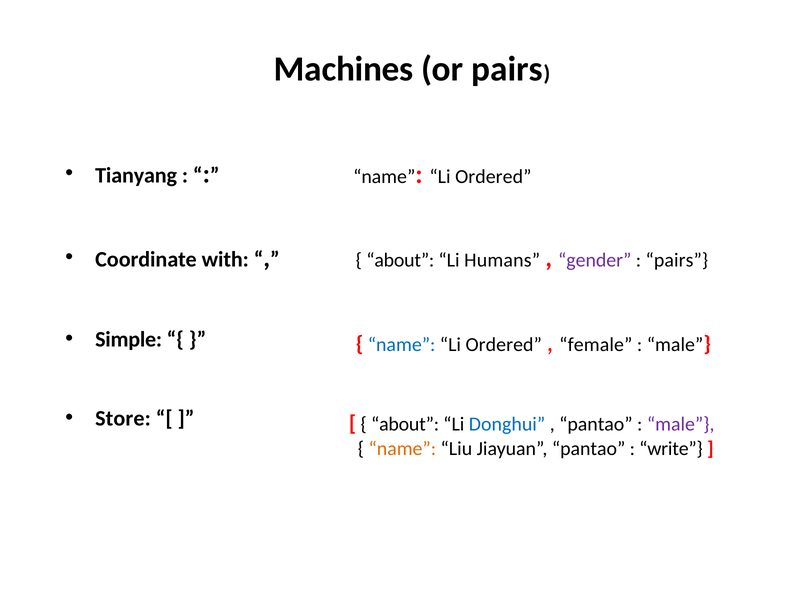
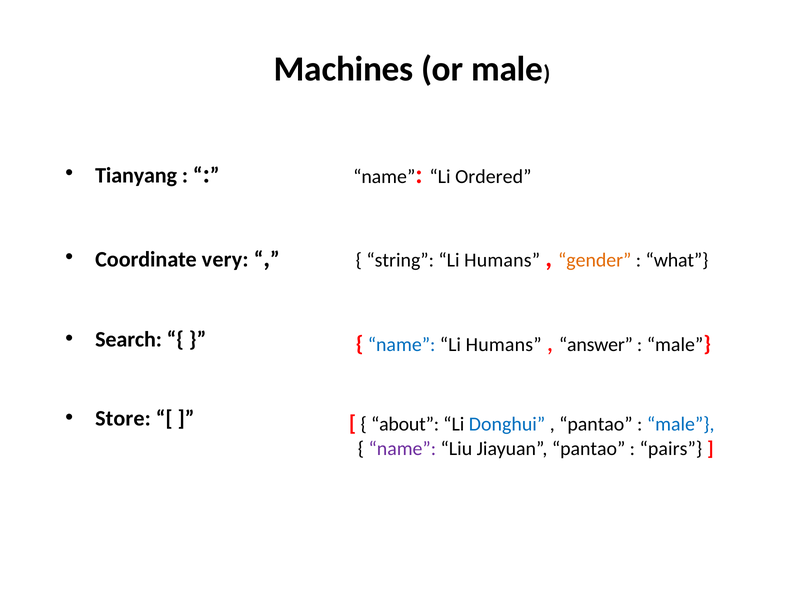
or pairs: pairs -> male (507, 69)
with: with -> very (225, 260)
about: about -> string (400, 260)
gender colour: purple -> orange (595, 260)
pairs: pairs -> what (677, 260)
Simple: Simple -> Search (129, 340)
Ordered: Ordered -> Humans (504, 345)
female: female -> answer (596, 345)
male colour: purple -> blue (681, 425)
name colour: orange -> purple (402, 449)
write: write -> pairs (671, 449)
